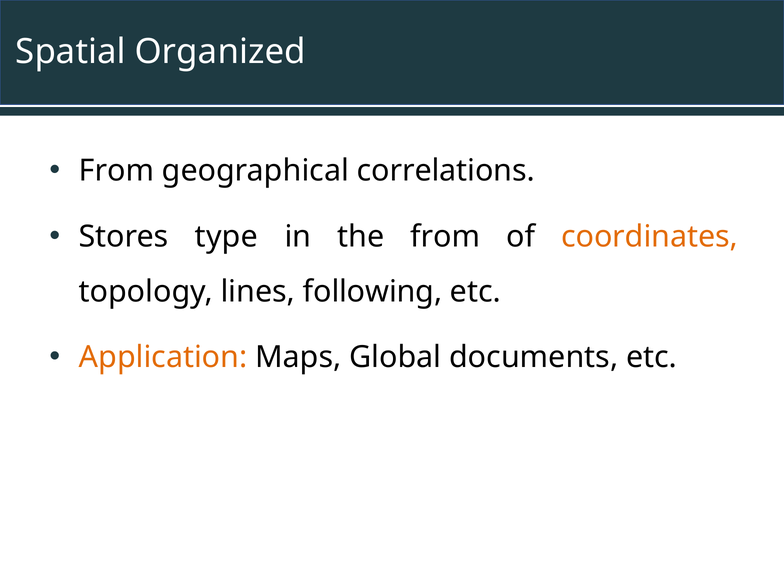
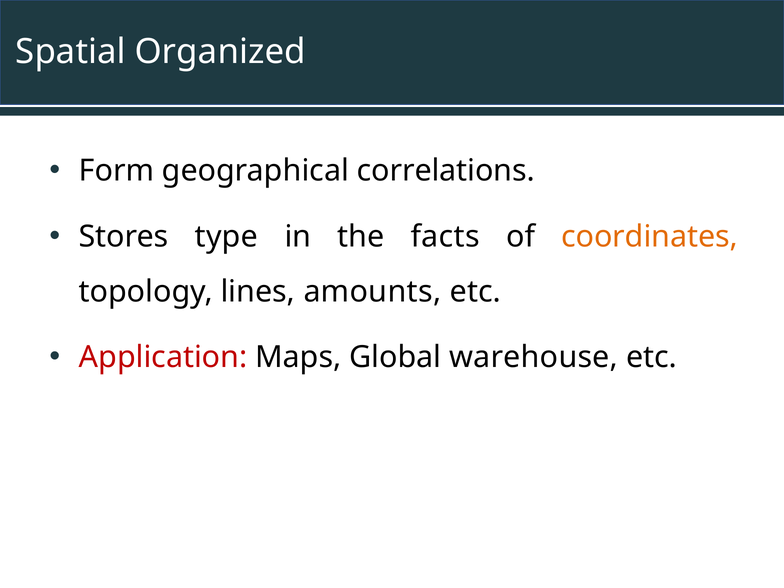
From: From -> Form (116, 171)
the from: from -> facts (445, 237)
following: following -> amounts (372, 292)
Application colour: orange -> red (163, 357)
documents: documents -> warehouse (534, 357)
